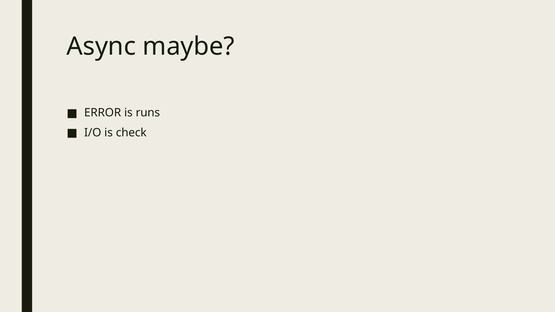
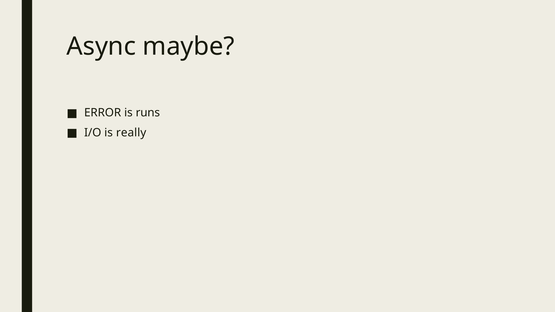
check: check -> really (131, 133)
